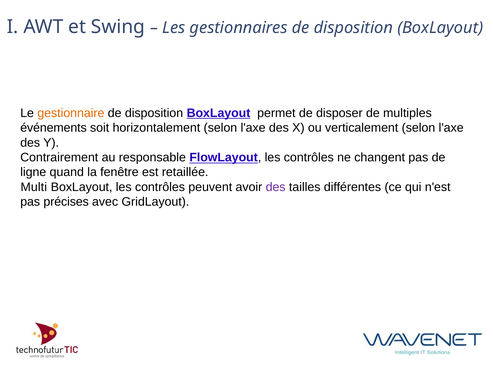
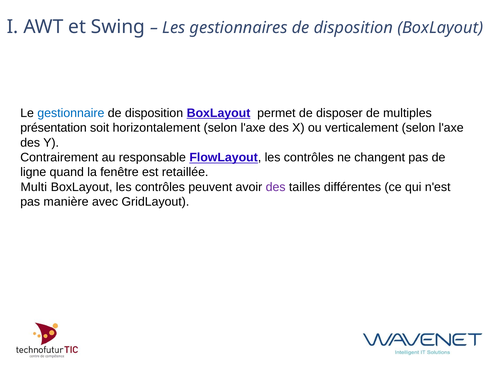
gestionnaire colour: orange -> blue (71, 113)
événements: événements -> présentation (54, 128)
précises: précises -> manière (66, 202)
